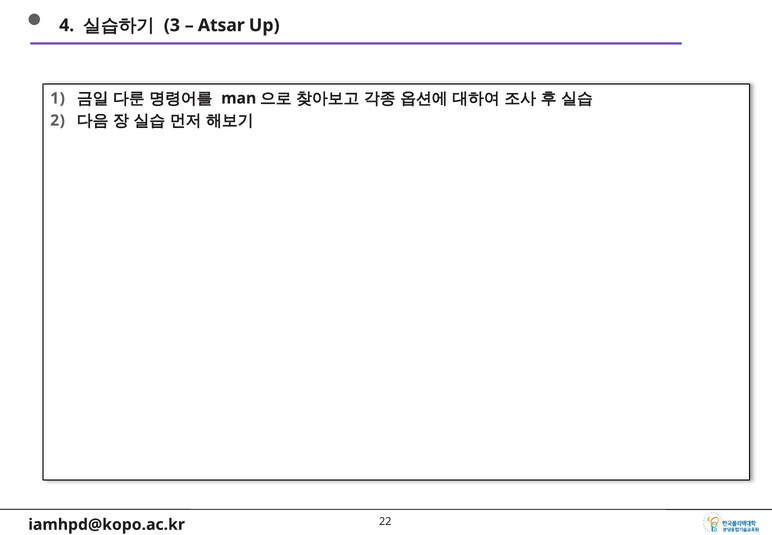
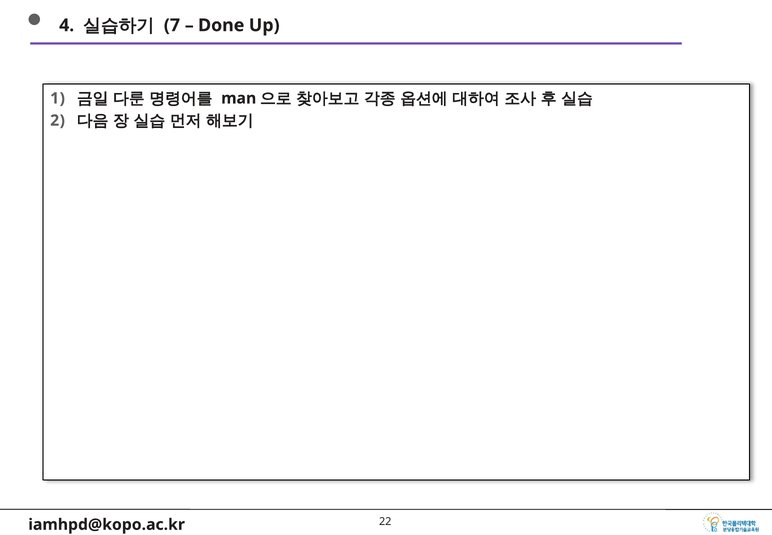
3: 3 -> 7 (172, 25)
Atsar: Atsar -> Done (221, 25)
